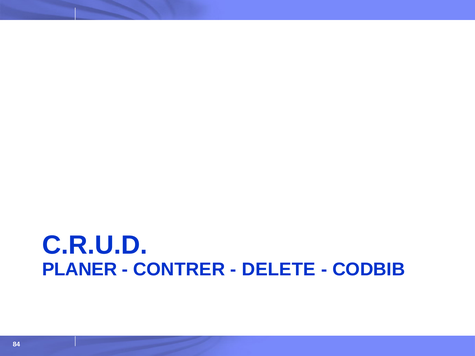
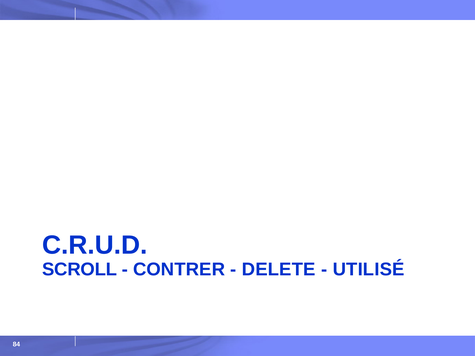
PLANER: PLANER -> SCROLL (80, 270)
CODBIB: CODBIB -> UTILISÉ (369, 270)
